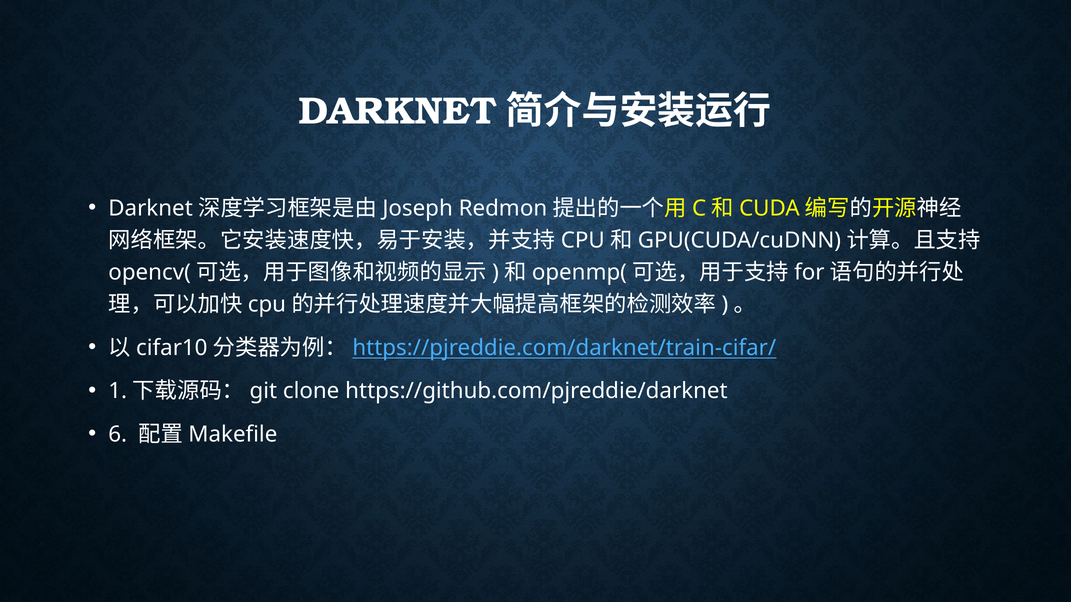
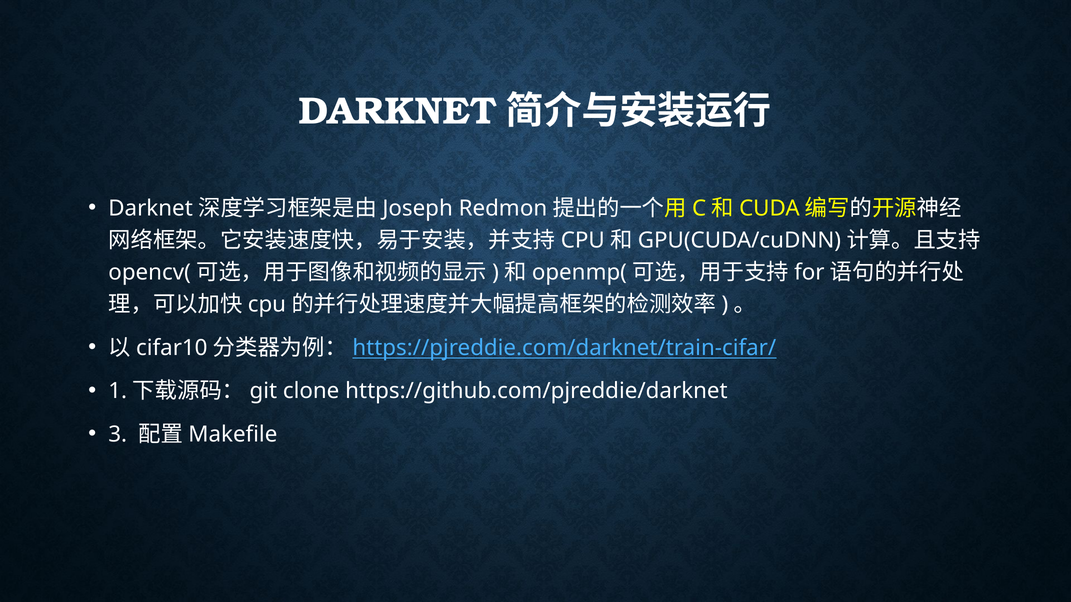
6: 6 -> 3 (118, 435)
